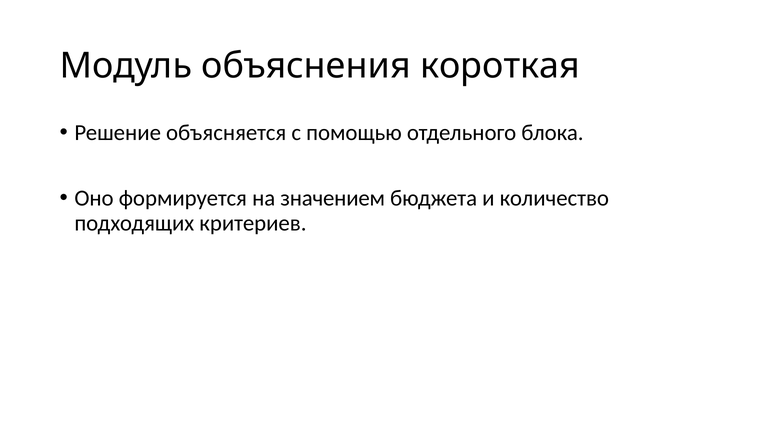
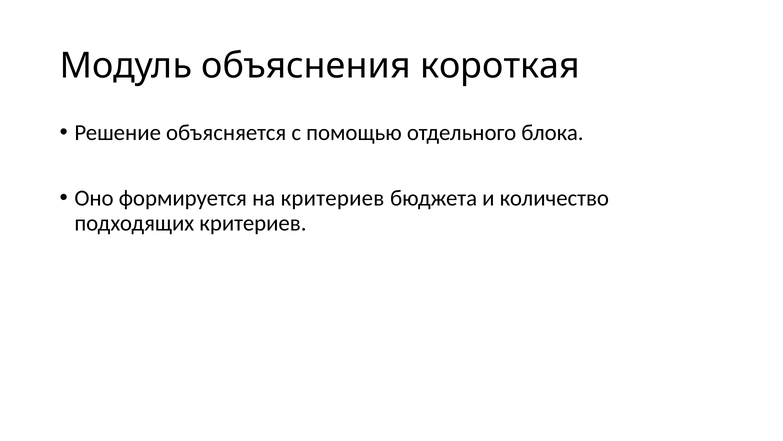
на значением: значением -> критериев (332, 198)
